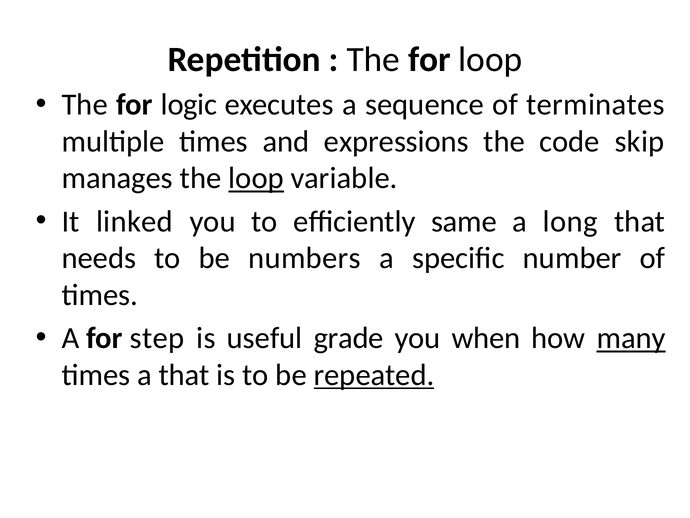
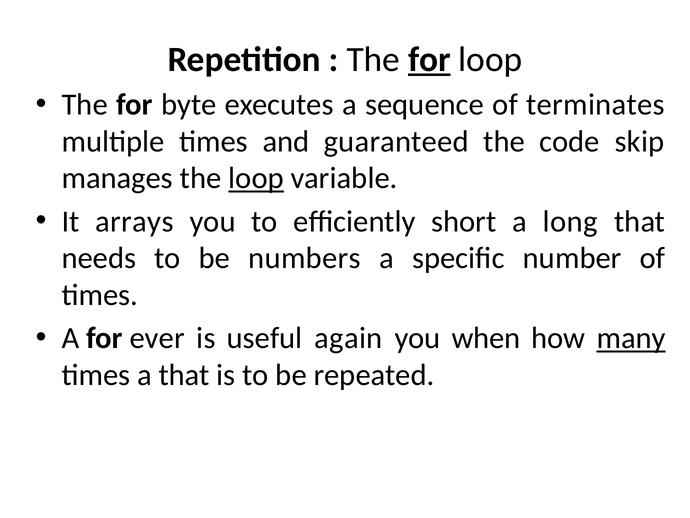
for underline: none -> present (429, 59)
logic: logic -> byte (189, 105)
expressions: expressions -> guaranteed (396, 141)
linked: linked -> arrays (135, 221)
same: same -> short (464, 221)
step: step -> ever (157, 338)
grade: grade -> again (348, 338)
repeated underline: present -> none (374, 375)
